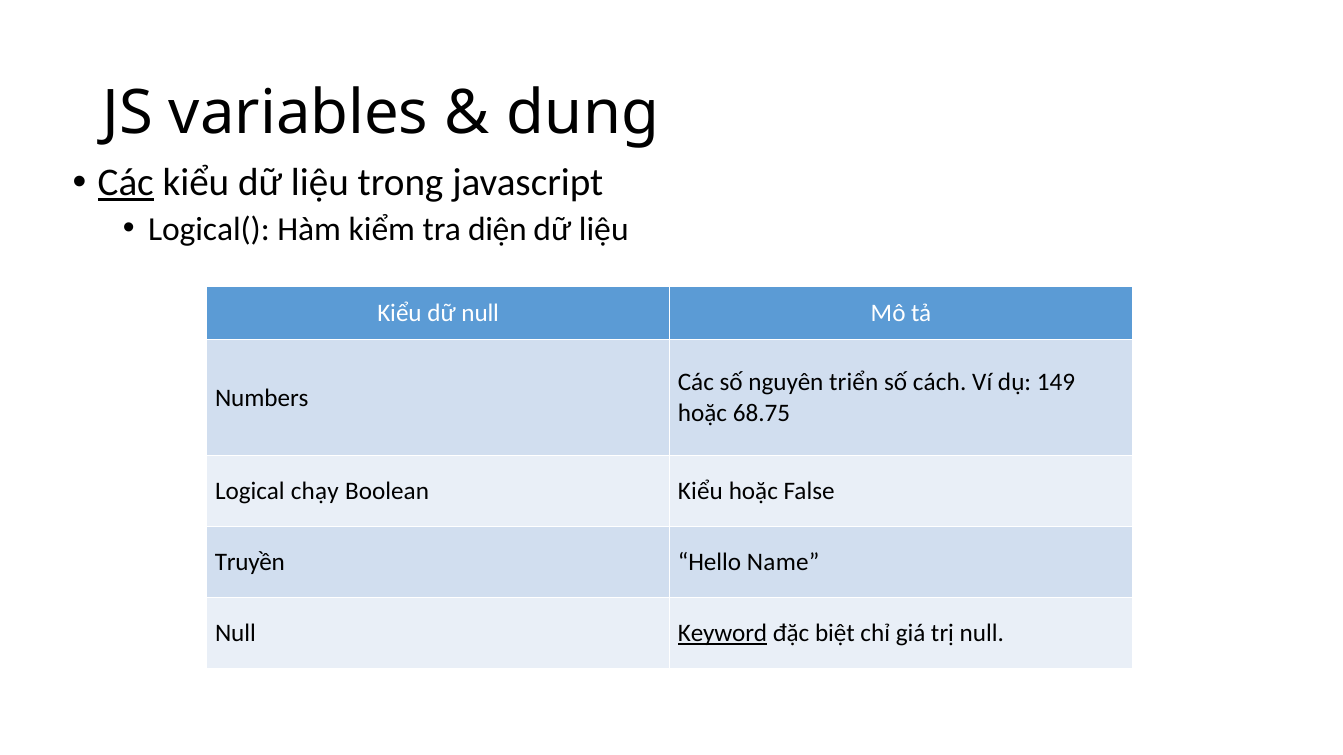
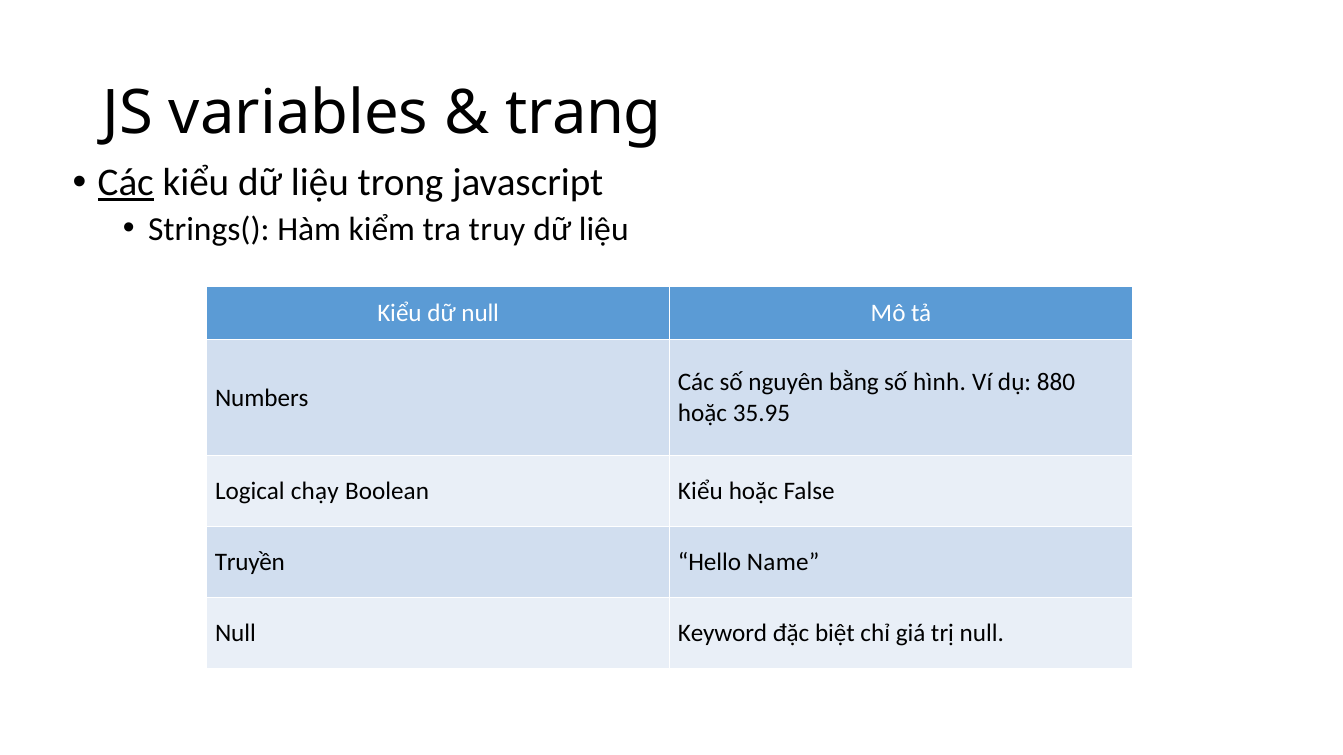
dung: dung -> trang (584, 113)
Logical(: Logical( -> Strings( (209, 229)
diện: diện -> truy (497, 229)
triển: triển -> bằng (854, 383)
cách: cách -> hình (940, 383)
149: 149 -> 880 (1056, 383)
68.75: 68.75 -> 35.95 (761, 413)
Keyword underline: present -> none (723, 634)
